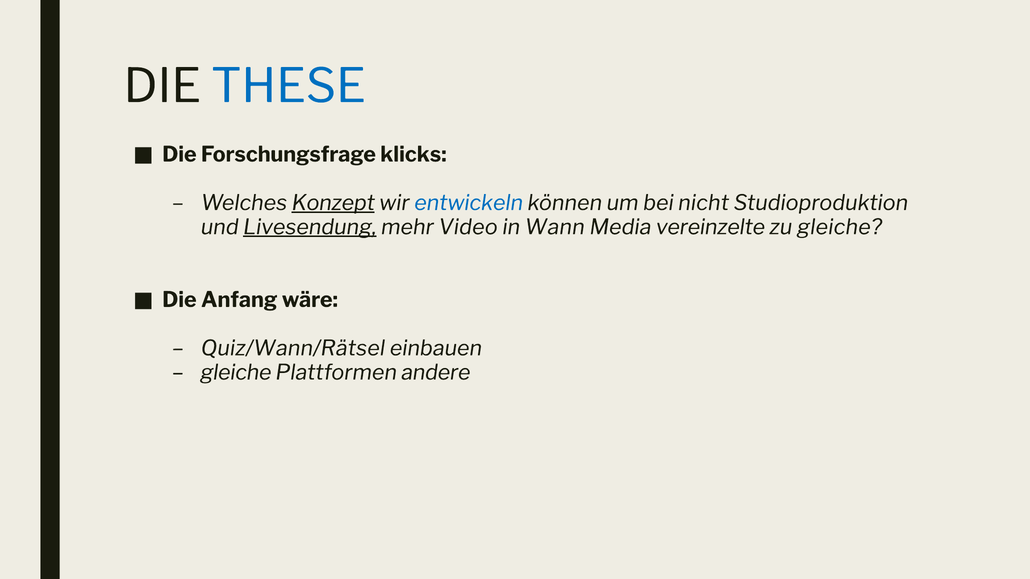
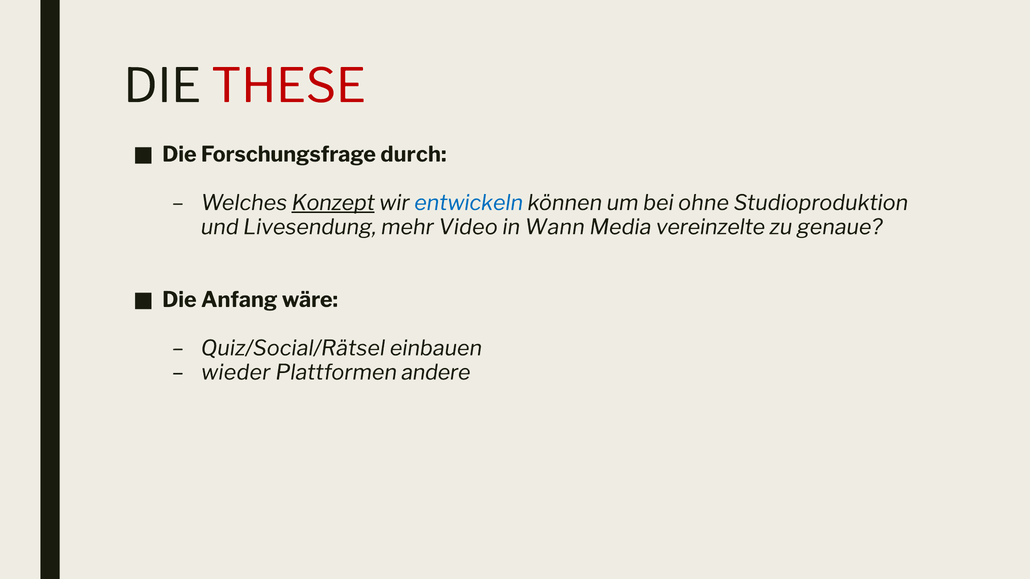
THESE colour: blue -> red (288, 87)
klicks: klicks -> durch (413, 155)
nicht: nicht -> ohne (704, 203)
Livesendung underline: present -> none (310, 227)
zu gleiche: gleiche -> genaue (840, 227)
Quiz/Wann/Rätsel: Quiz/Wann/Rätsel -> Quiz/Social/Rätsel (293, 349)
gleiche: gleiche -> wieder (236, 373)
